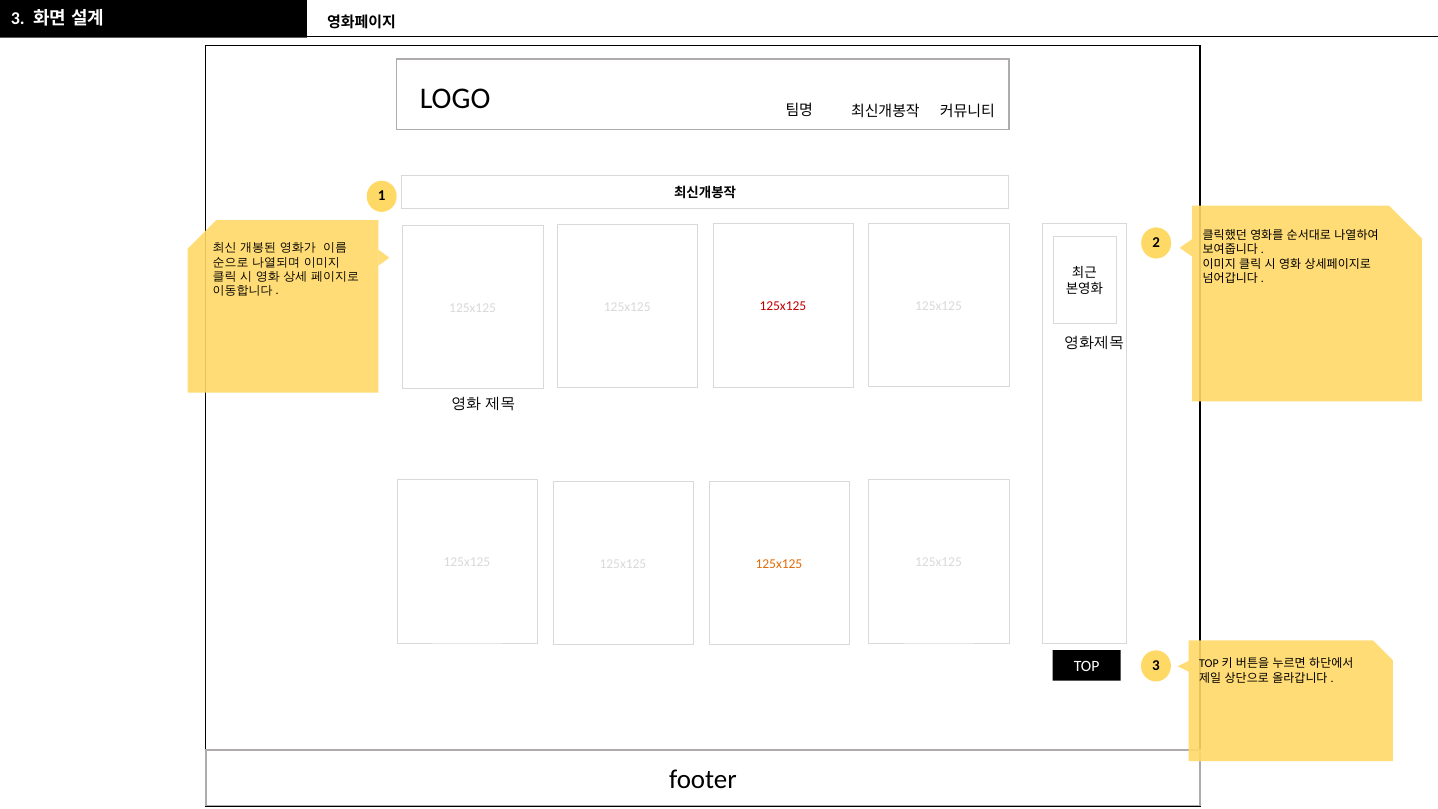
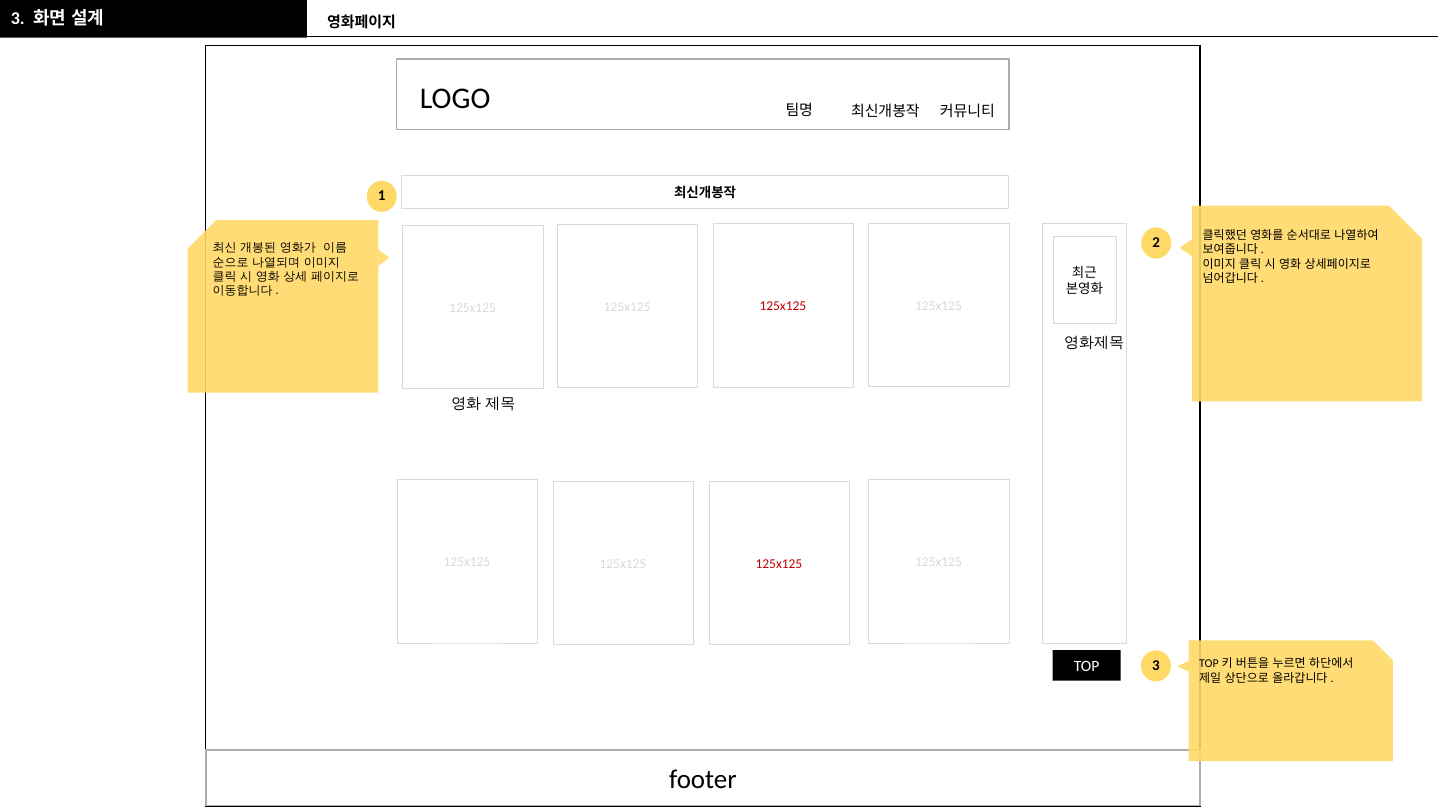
125x125 colour: orange -> red (779, 564)
